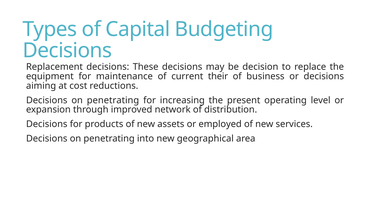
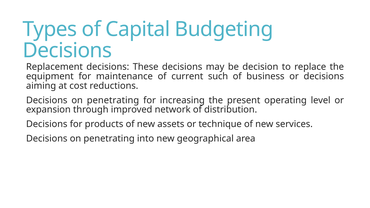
their: their -> such (218, 76)
employed: employed -> technique (220, 124)
